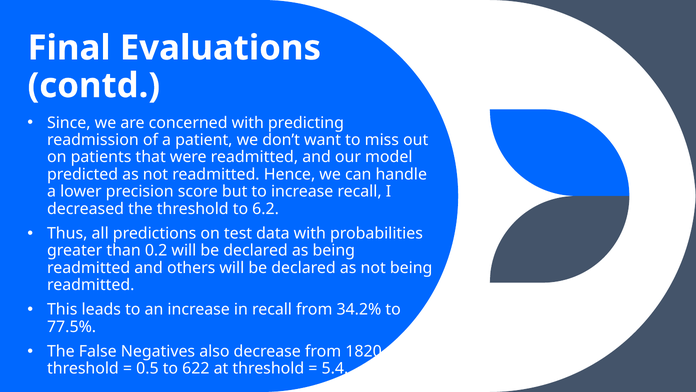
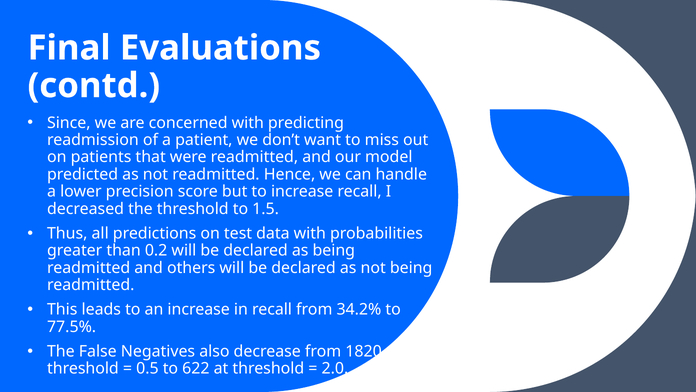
6.2: 6.2 -> 1.5 (266, 209)
5.4: 5.4 -> 2.0 (335, 368)
